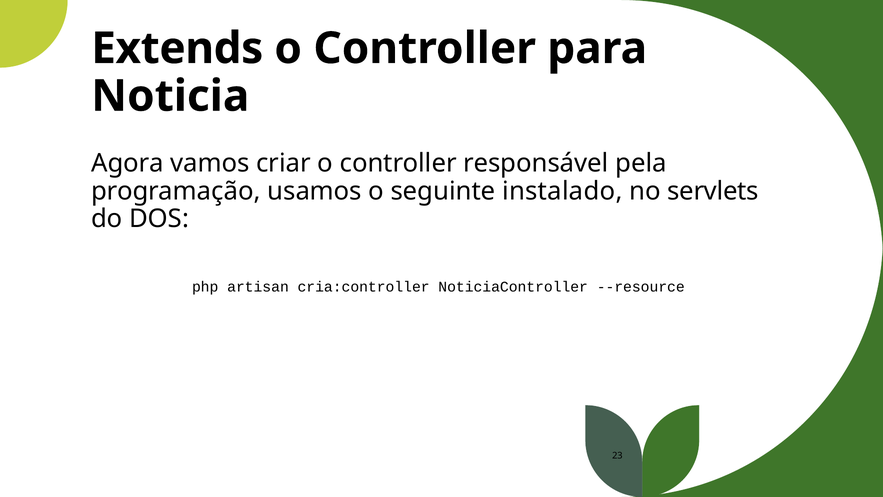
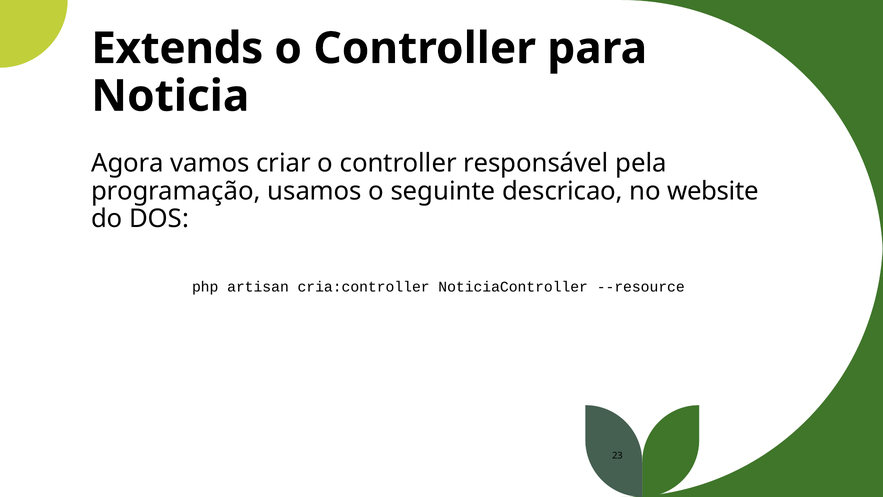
instalado: instalado -> descricao (562, 191)
servlets: servlets -> website (713, 191)
